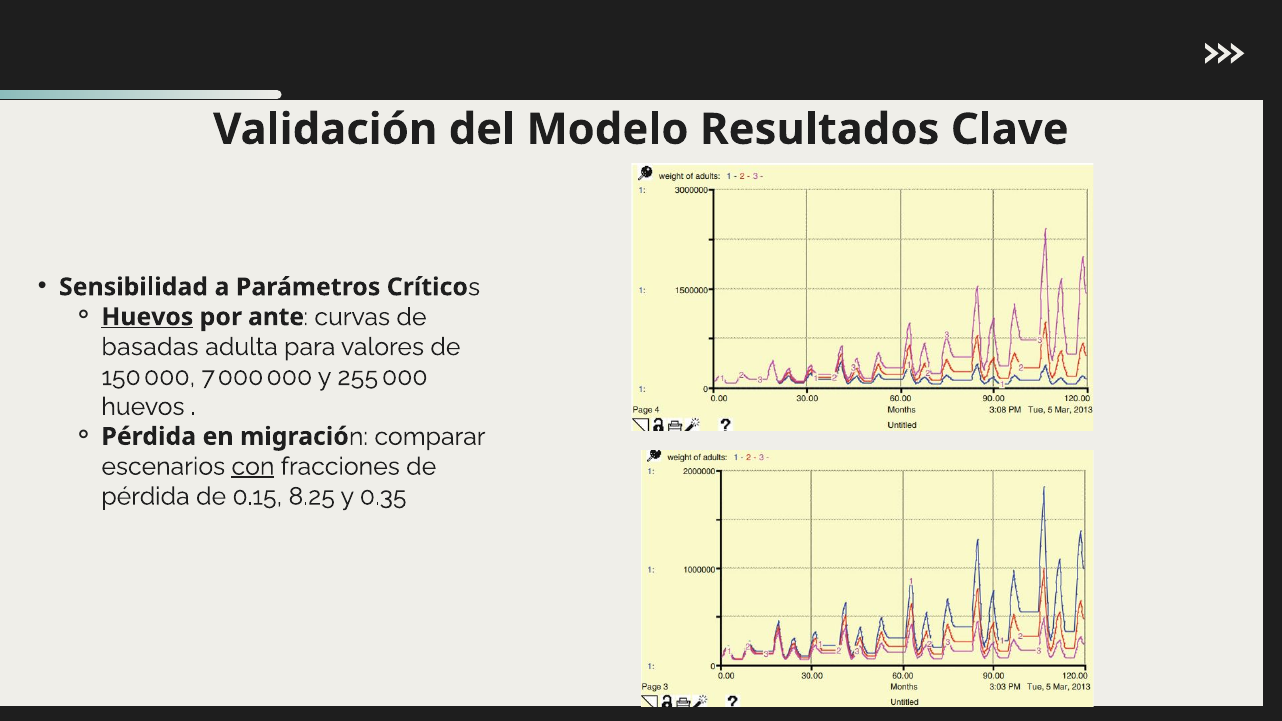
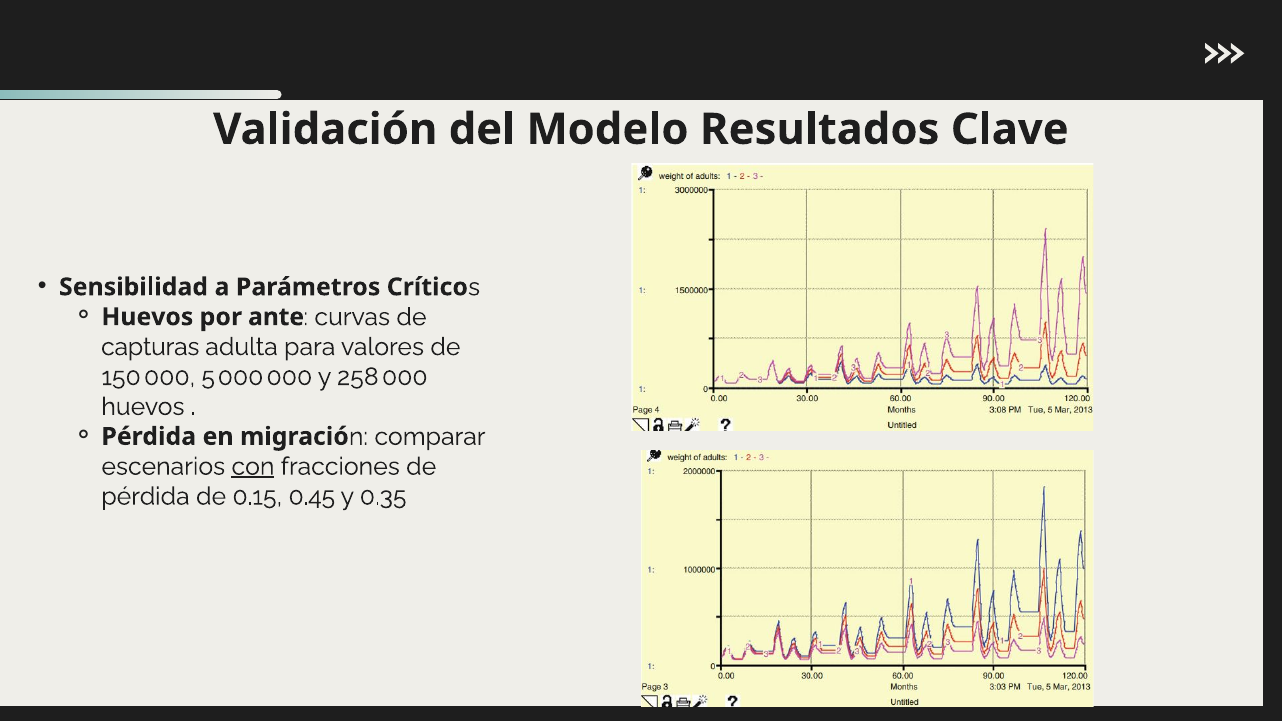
Huevos underline: present -> none (147, 317)
basadas: basadas -> capturas (150, 347)
7: 7 -> 5 (208, 377)
255: 255 -> 258 (358, 377)
8.25: 8.25 -> 0.45 (312, 496)
